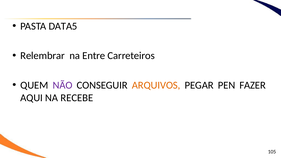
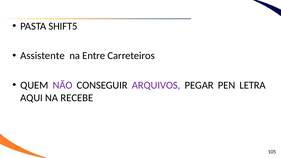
DATA5: DATA5 -> SHIFT5 (63, 26)
Relembrar: Relembrar -> Assistente (43, 56)
ARQUIVOS colour: orange -> purple (156, 85)
FAZER: FAZER -> LETRA (253, 85)
